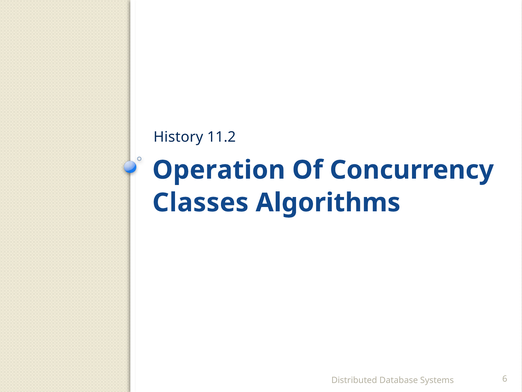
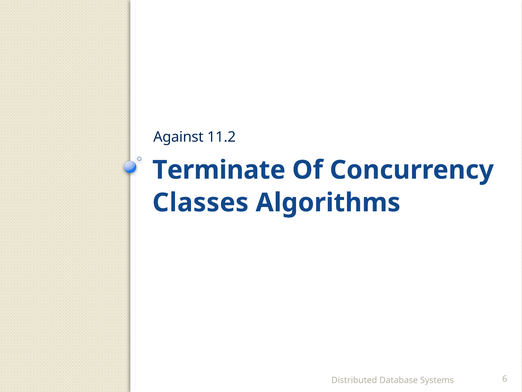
History: History -> Against (178, 137)
Operation: Operation -> Terminate (219, 170)
